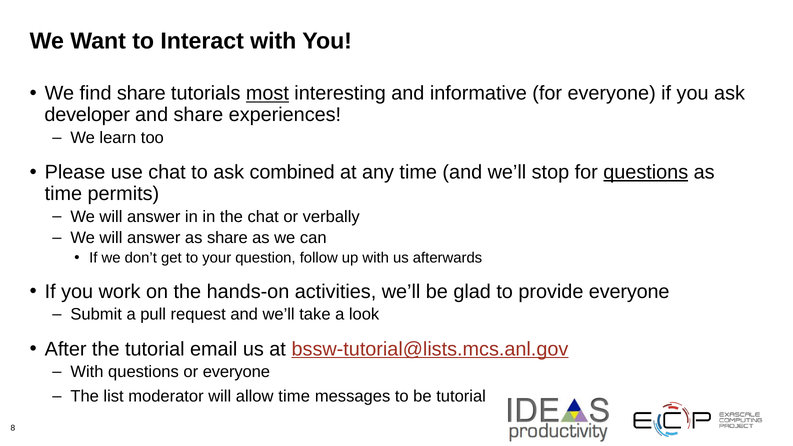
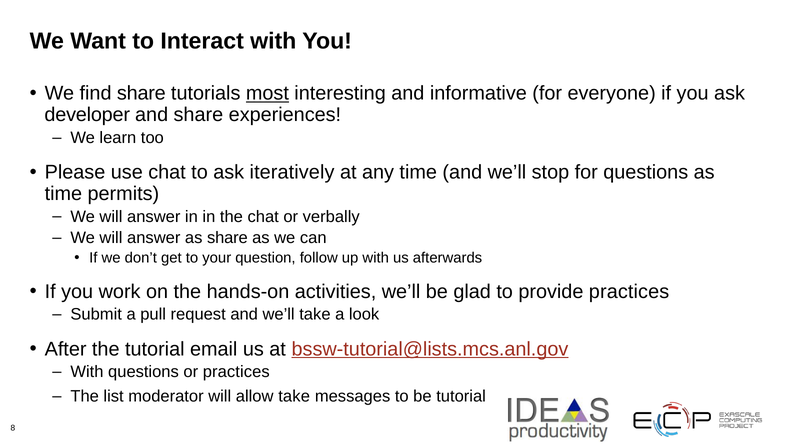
combined: combined -> iteratively (292, 172)
questions underline: present -> none (646, 172)
provide everyone: everyone -> practices (629, 292)
or everyone: everyone -> practices (236, 372)
allow time: time -> take (294, 397)
